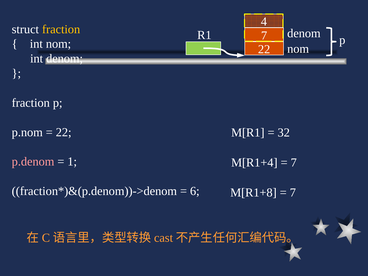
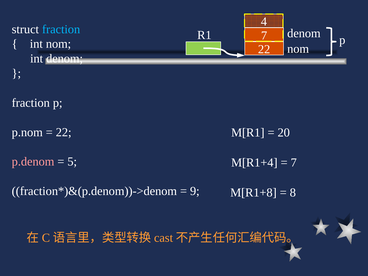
fraction colour: yellow -> light blue (61, 29)
32: 32 -> 20 (284, 132)
1: 1 -> 5 (72, 162)
6: 6 -> 9 (195, 191)
7: 7 -> 8 (293, 193)
